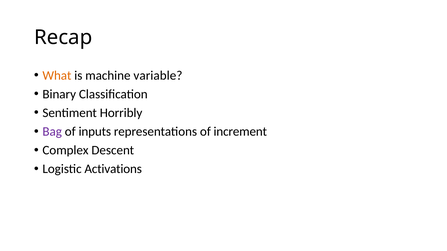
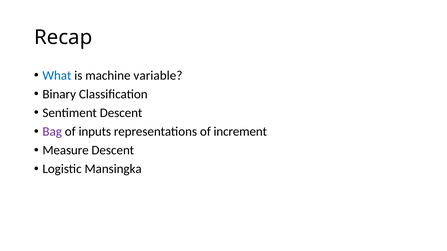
What colour: orange -> blue (57, 76)
Sentiment Horribly: Horribly -> Descent (121, 113)
Complex: Complex -> Measure (66, 151)
Activations: Activations -> Mansingka (113, 169)
